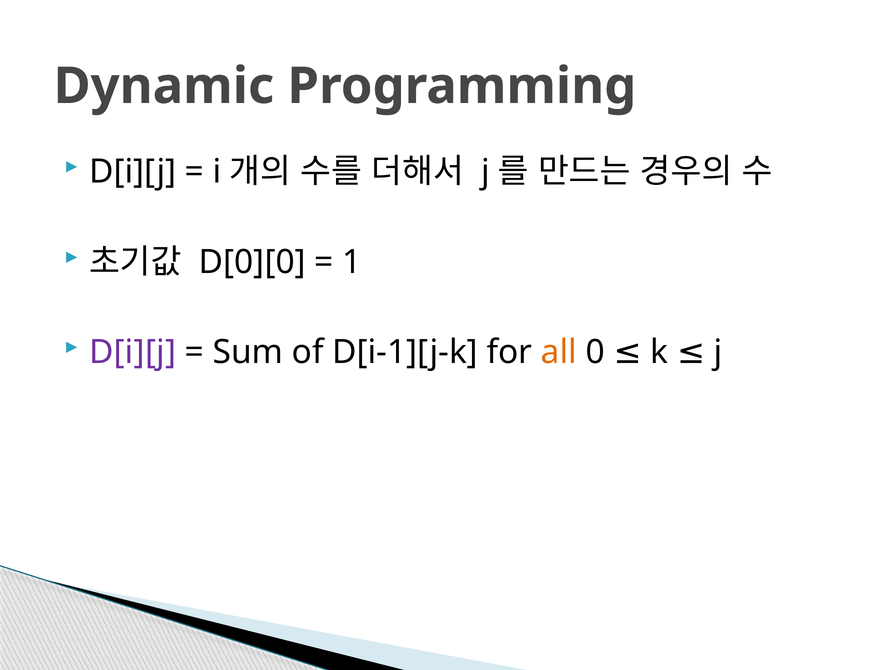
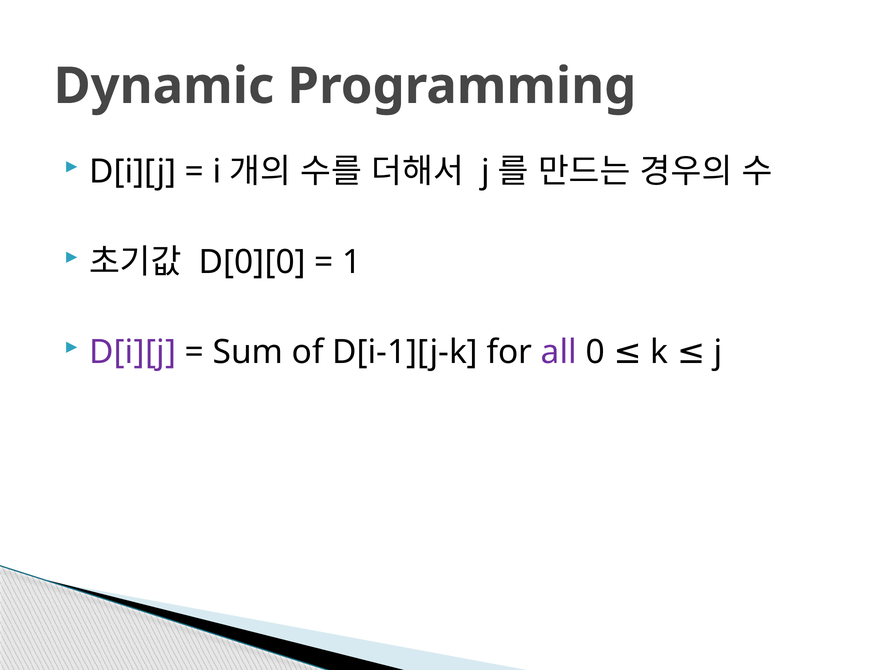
all colour: orange -> purple (559, 352)
